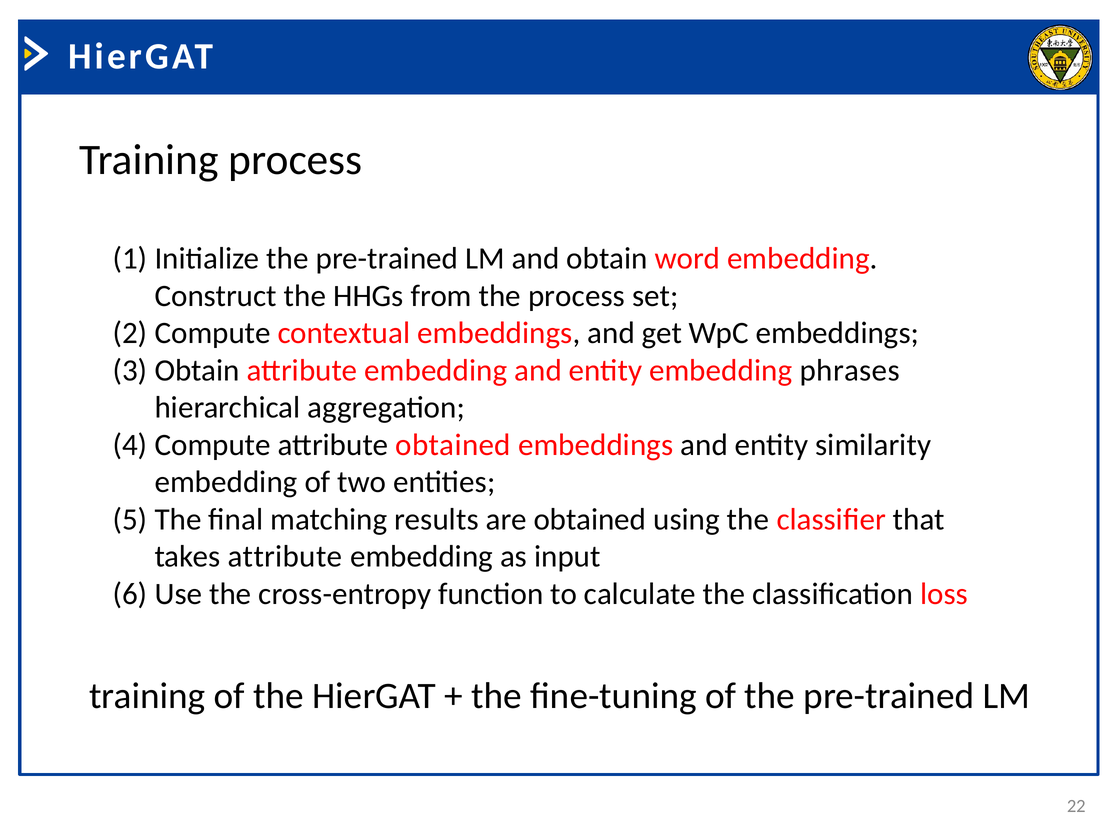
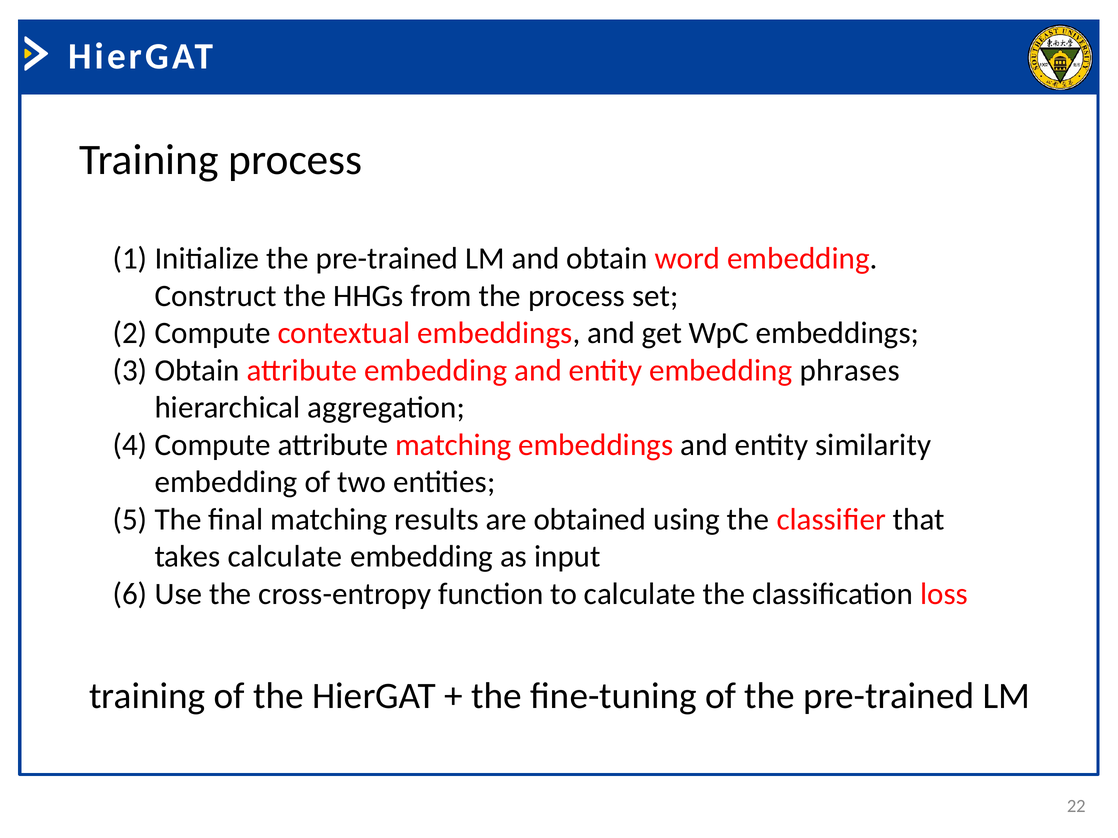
attribute obtained: obtained -> matching (453, 445)
takes attribute: attribute -> calculate (285, 557)
